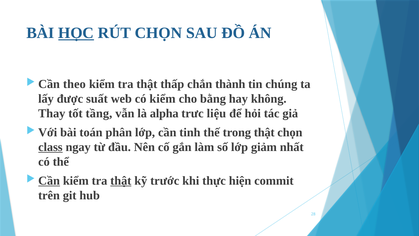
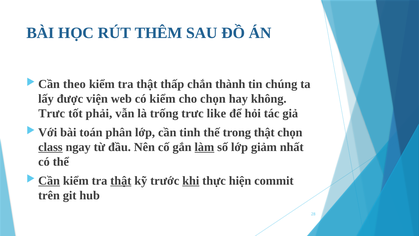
HỌC underline: present -> none (76, 33)
RÚT CHỌN: CHỌN -> THÊM (158, 33)
suất: suất -> viện (97, 99)
cho bằng: bằng -> chọn (213, 99)
Thay: Thay -> Trưc (52, 113)
tầng: tầng -> phải (99, 113)
alpha: alpha -> trống (164, 113)
liệu: liệu -> like (216, 113)
làm underline: none -> present (204, 147)
khi underline: none -> present (191, 181)
